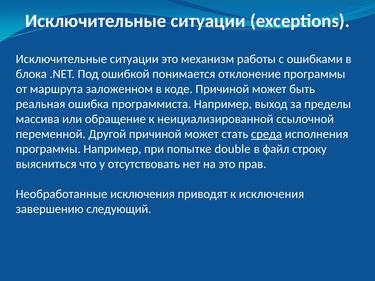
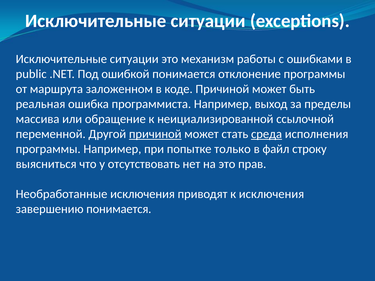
блока: блока -> public (31, 74)
причиной underline: none -> present (155, 134)
double: double -> только (233, 149)
завершению следующий: следующий -> понимается (119, 209)
